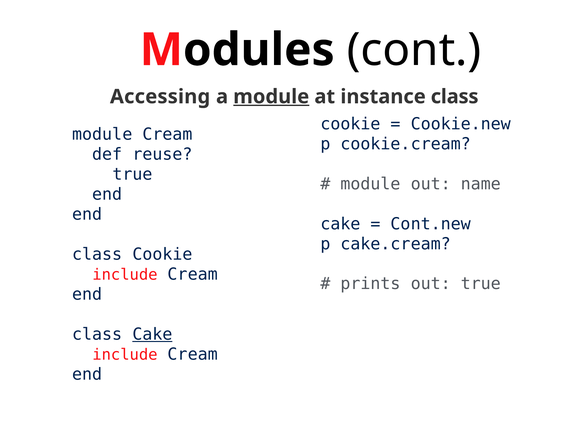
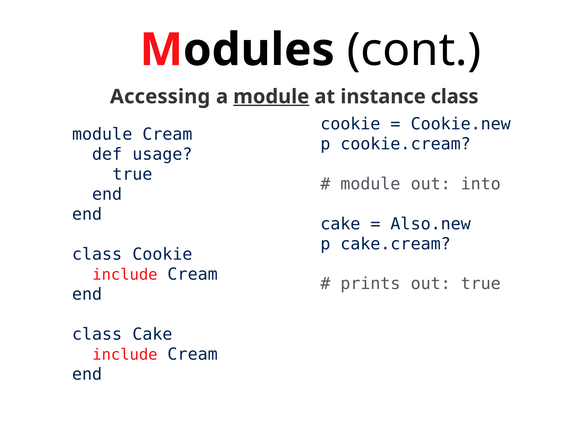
reuse: reuse -> usage (162, 154)
name: name -> into (481, 184)
Cont.new: Cont.new -> Also.new (431, 224)
Cake underline: present -> none (152, 334)
